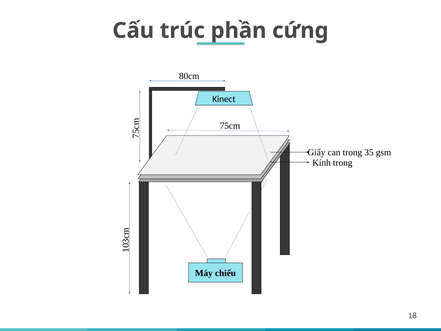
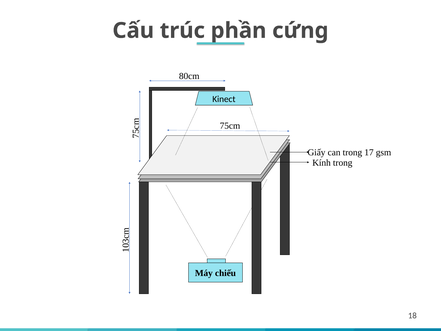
35: 35 -> 17 (369, 152)
